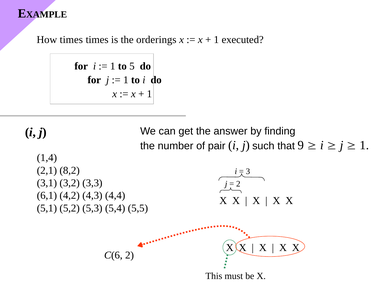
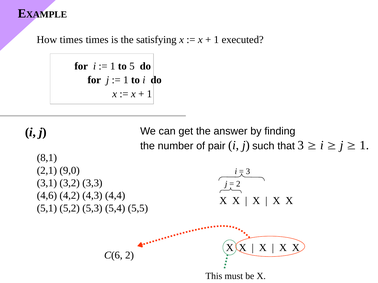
orderings: orderings -> satisfying (156, 40)
that 9: 9 -> 3 (301, 145)
1,4: 1,4 -> 8,1 (47, 158)
8,2: 8,2 -> 9,0 (70, 171)
6,1: 6,1 -> 4,6 (47, 196)
